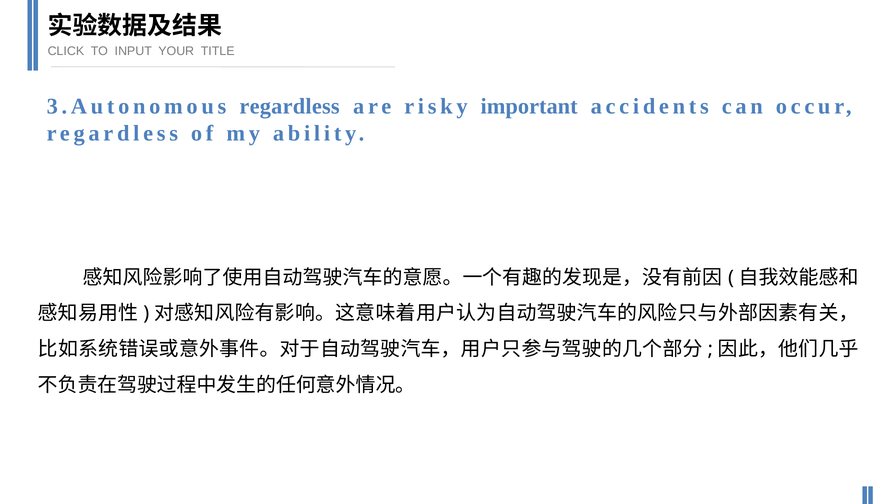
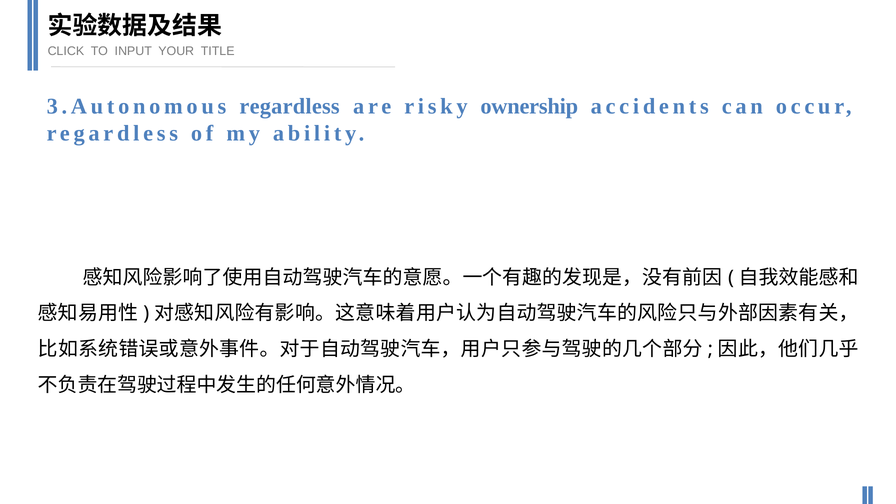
important: important -> ownership (529, 107)
